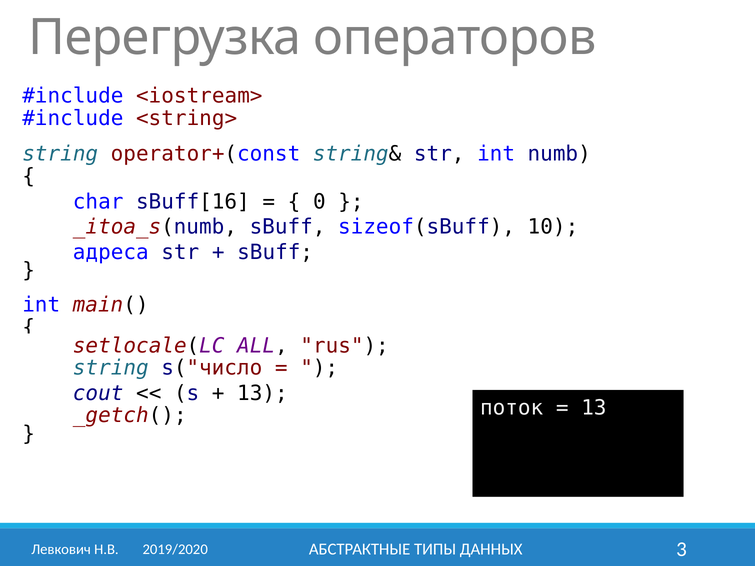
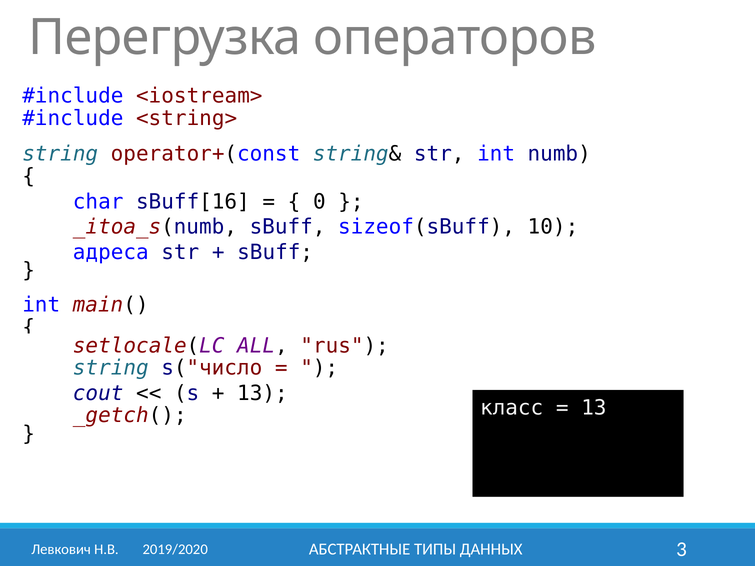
поток: поток -> класс (512, 408)
